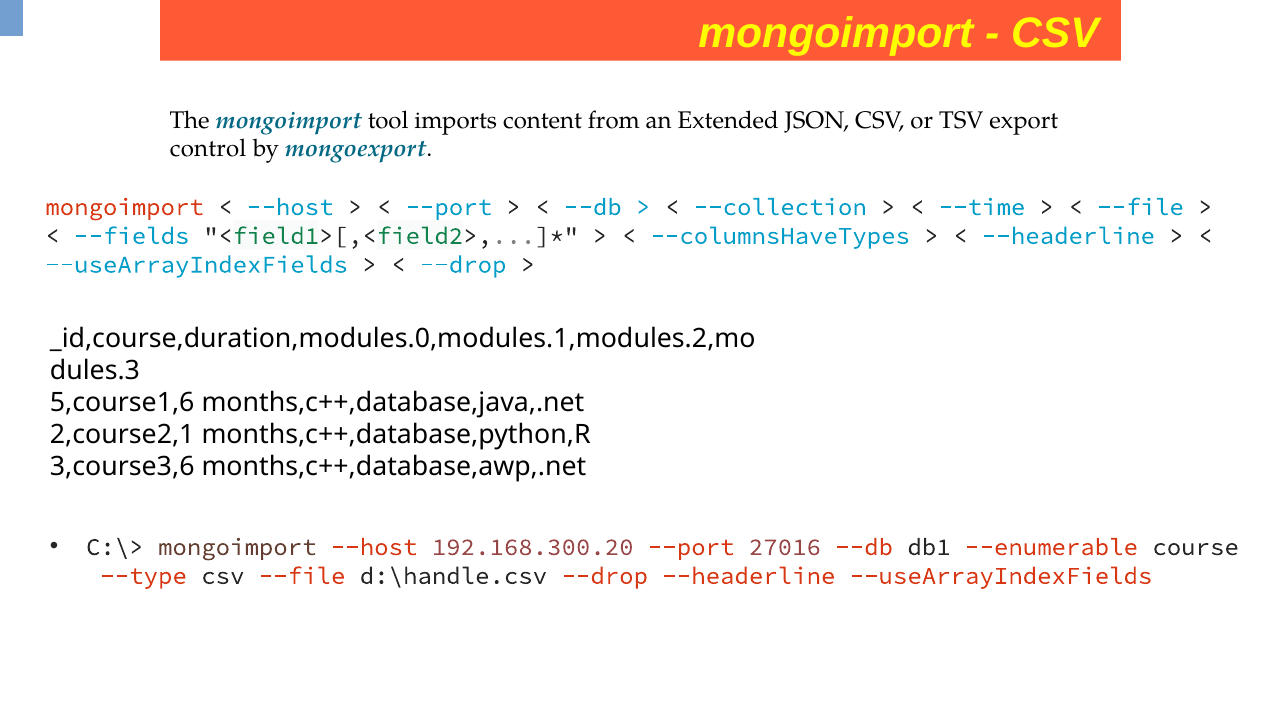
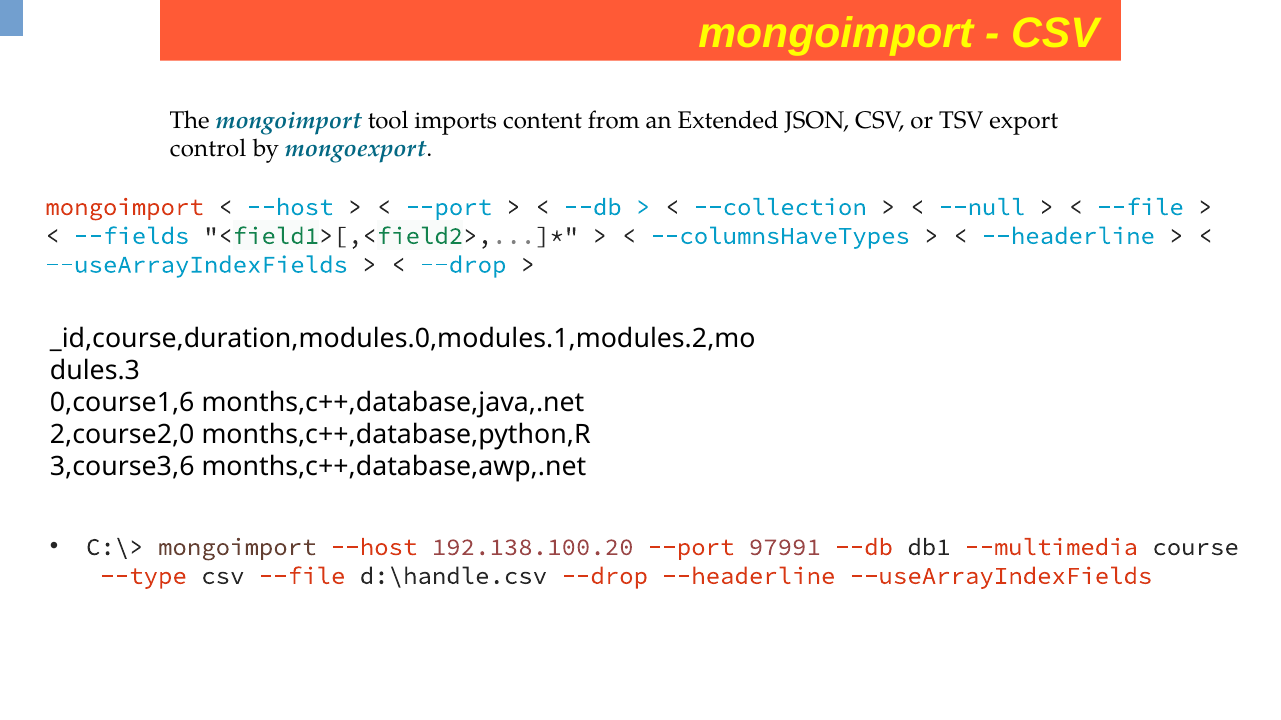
--time: --time -> --null (982, 207)
5,course1,6: 5,course1,6 -> 0,course1,6 (122, 403)
2,course2,1: 2,course2,1 -> 2,course2,0 (122, 435)
192.168.300.20: 192.168.300.20 -> 192.138.100.20 (533, 547)
27016: 27016 -> 97991 (785, 547)
--enumerable: --enumerable -> --multimedia (1052, 547)
